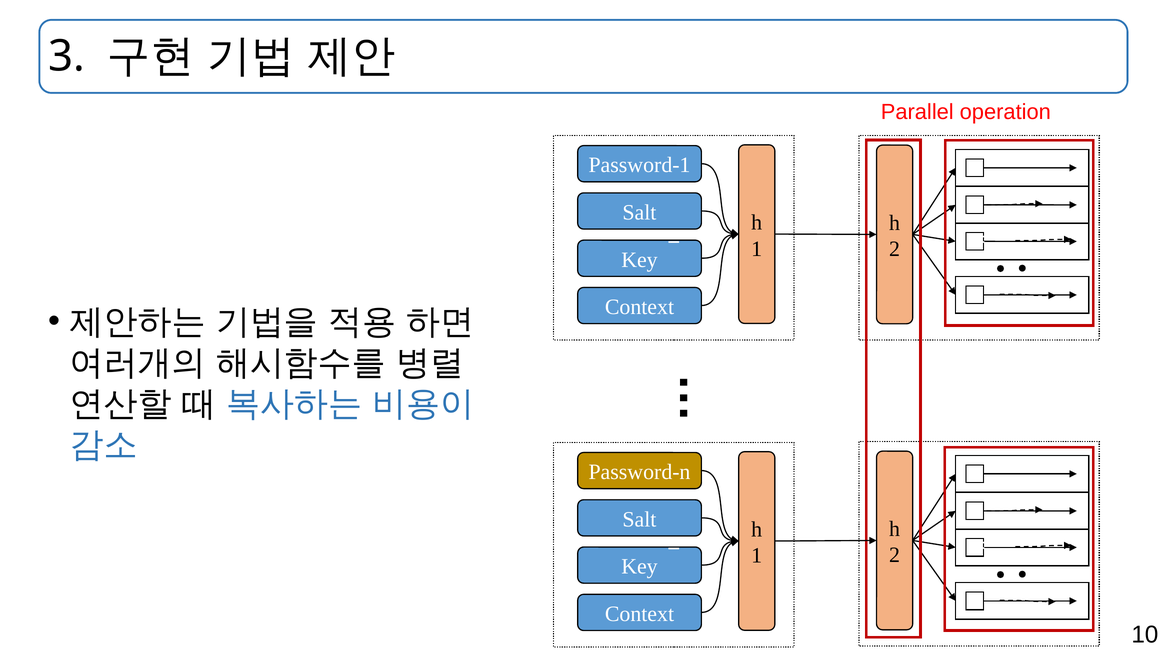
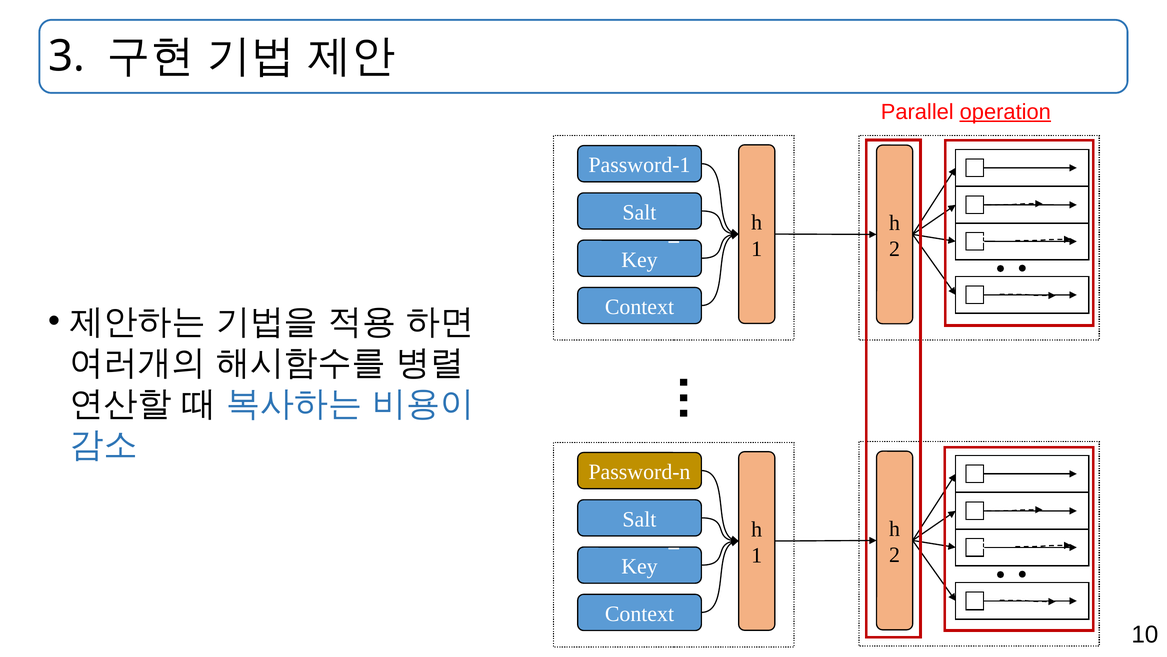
operation underline: none -> present (1005, 112)
